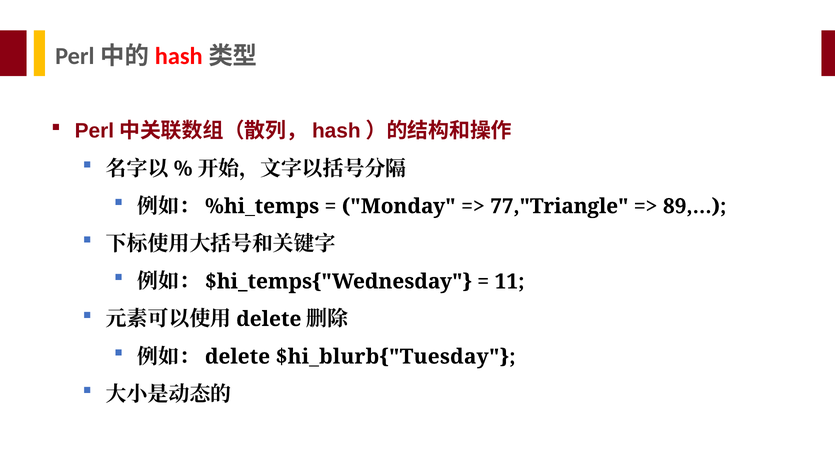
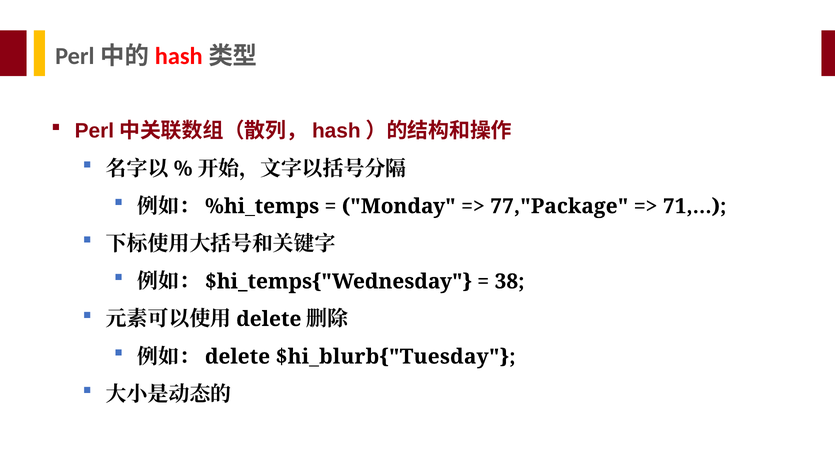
77,"Triangle: 77,"Triangle -> 77,"Package (559, 206)
89,…: 89,… -> 71,… (695, 206)
11: 11 -> 38 (510, 281)
